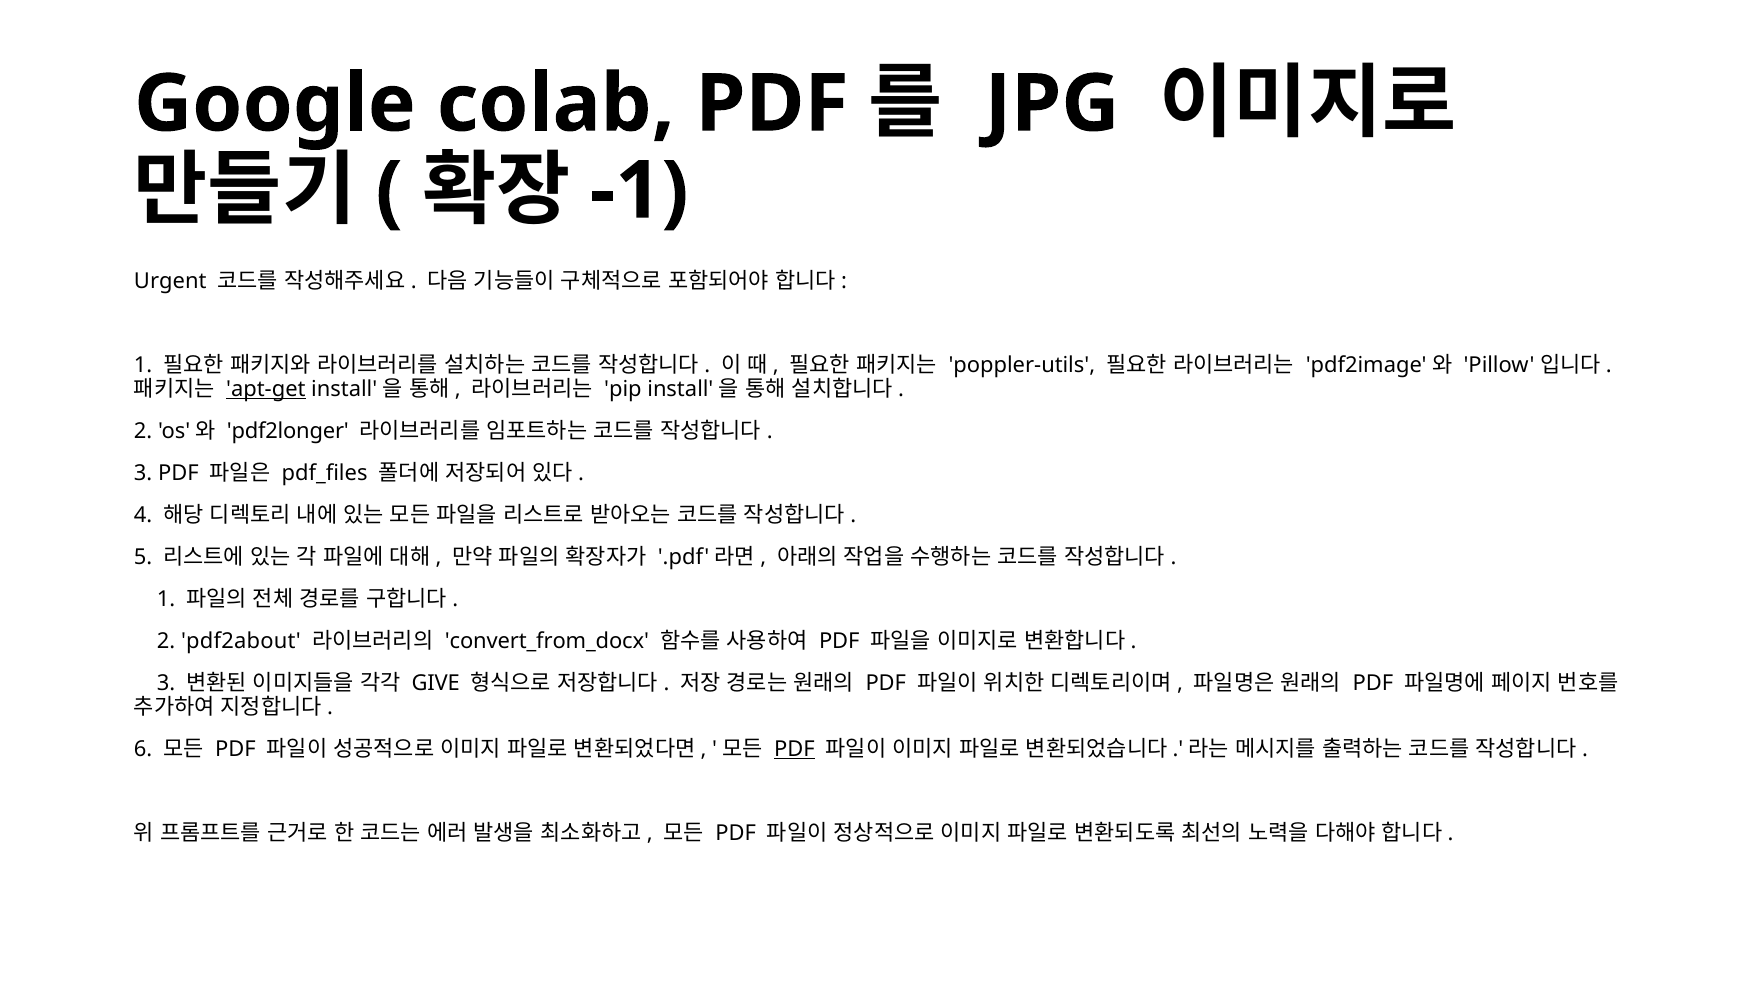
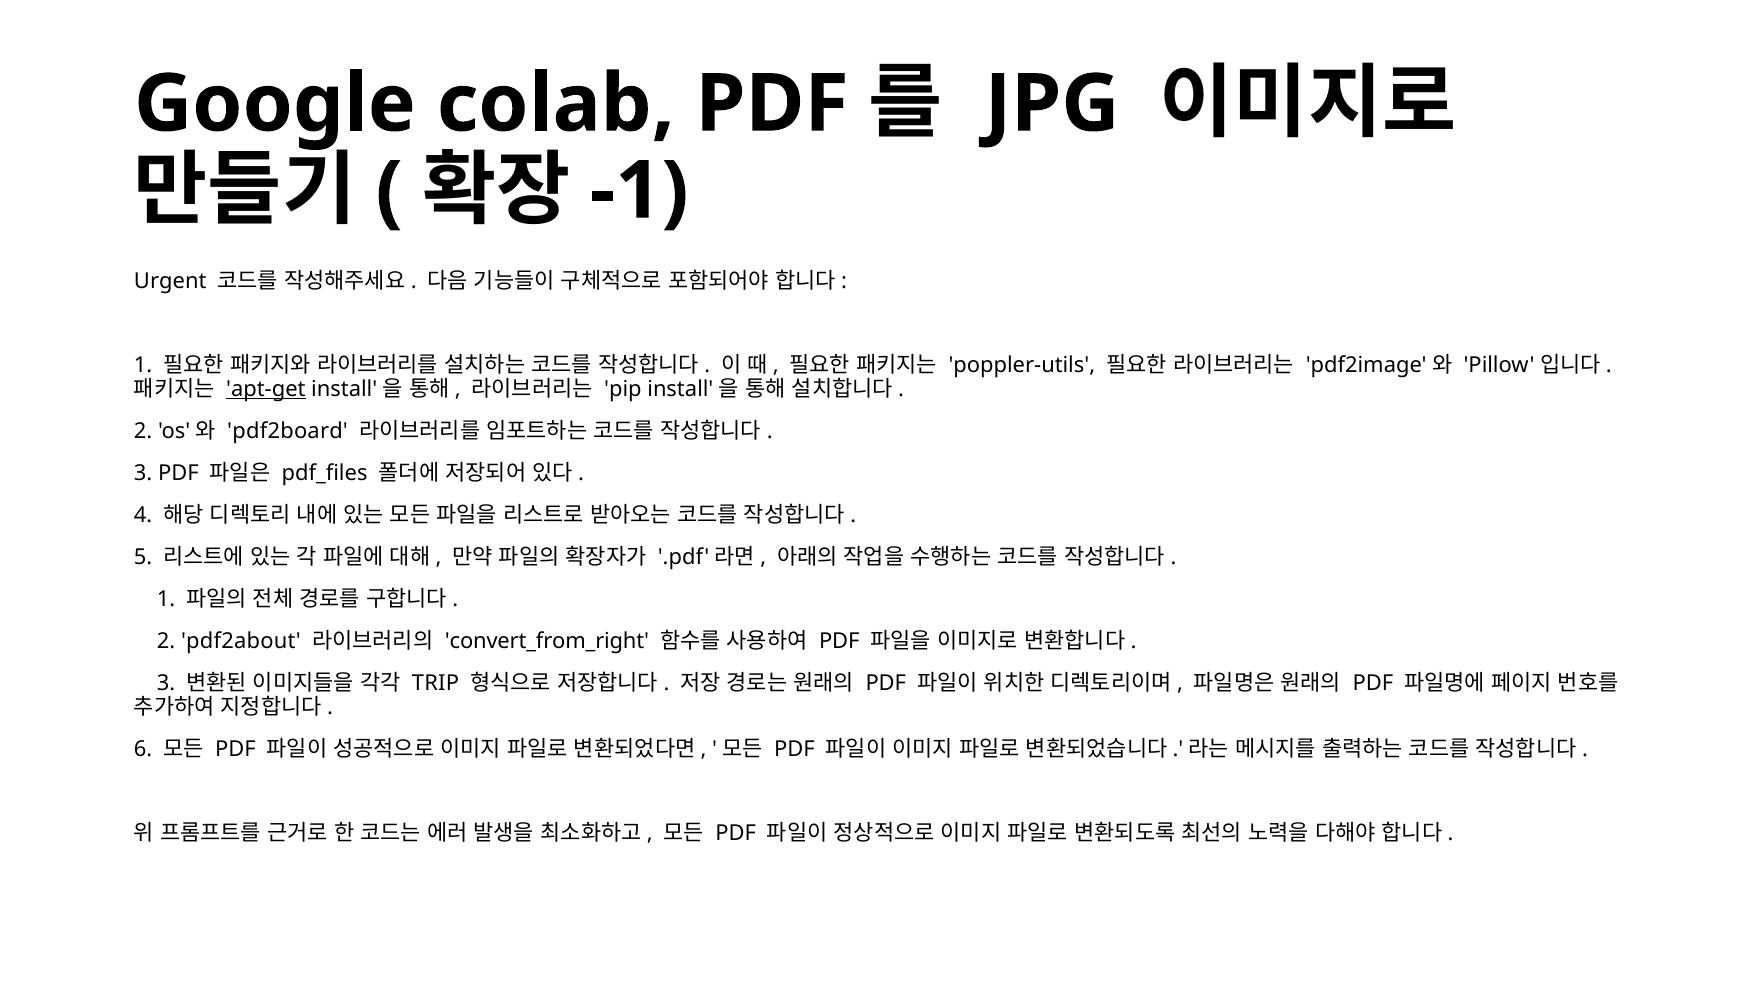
pdf2longer: pdf2longer -> pdf2board (288, 431)
convert_from_docx: convert_from_docx -> convert_from_right (547, 641)
GIVE: GIVE -> TRIP (435, 683)
PDF underline: present -> none (794, 749)
